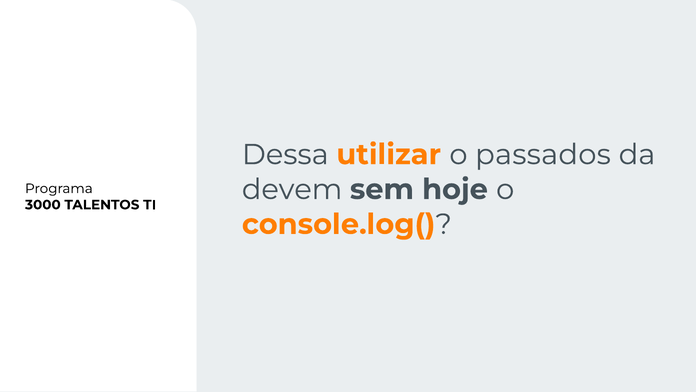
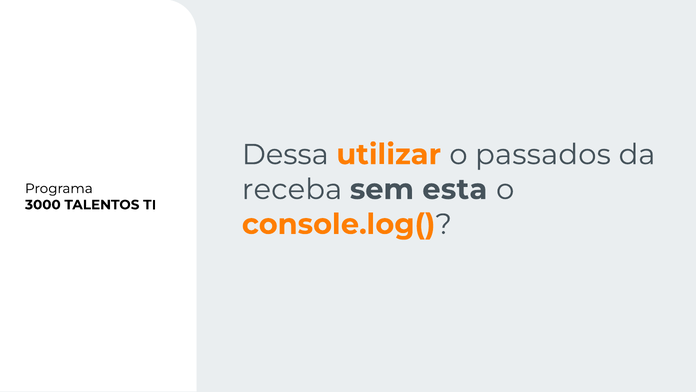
devem: devem -> receba (292, 189)
hoje: hoje -> esta (455, 189)
